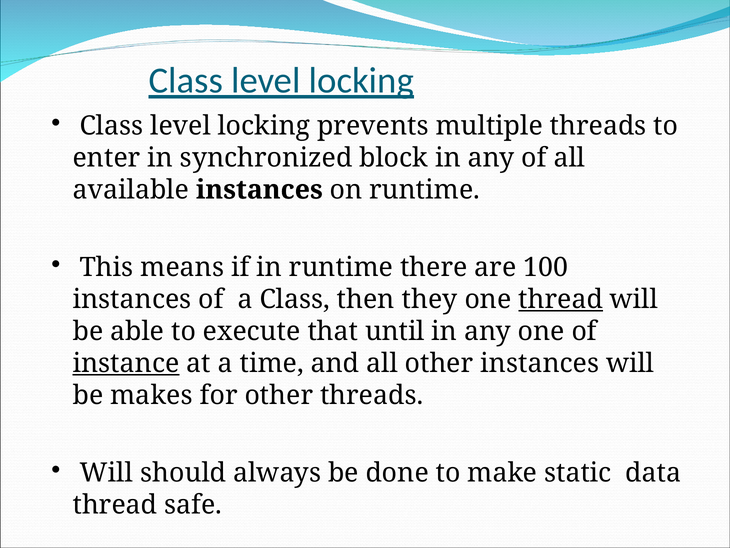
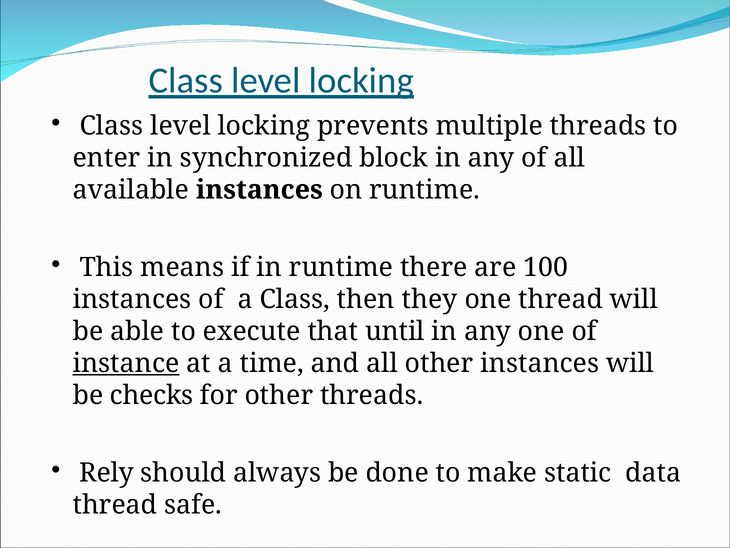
thread underline: present -> none (561, 299)
makes: makes -> checks (152, 395)
Will: Will -> Rely (107, 472)
